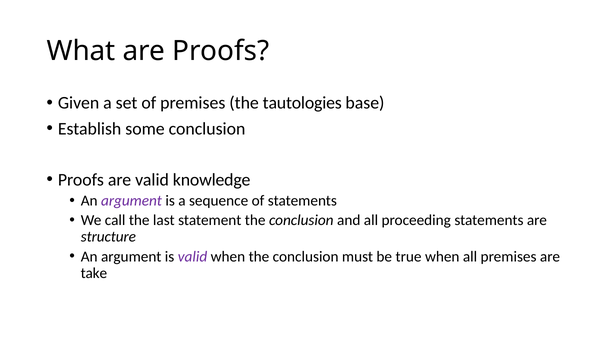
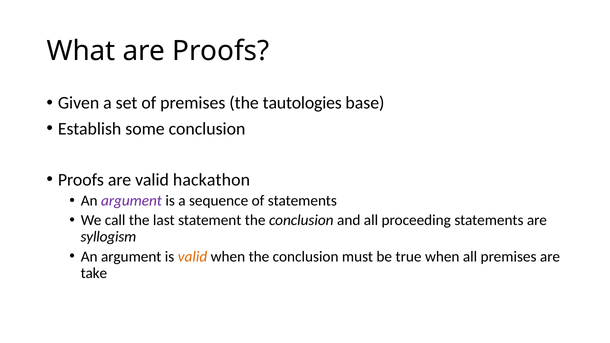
knowledge: knowledge -> hackathon (211, 180)
structure: structure -> syllogism (108, 237)
valid colour: purple -> orange (193, 257)
